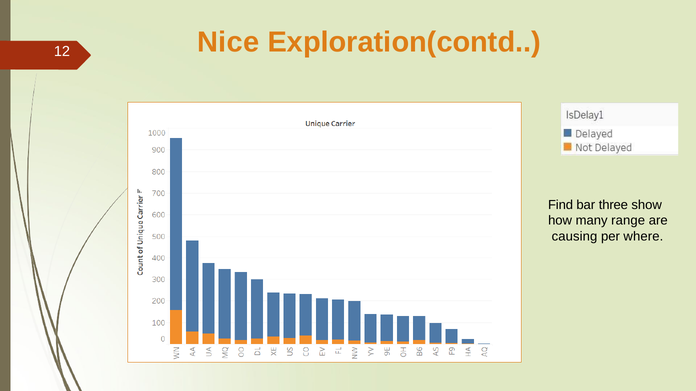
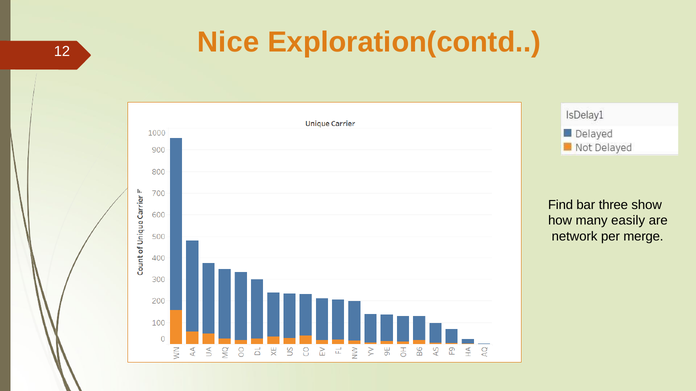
range: range -> easily (628, 221)
causing: causing -> network (575, 237)
where: where -> merge (643, 237)
